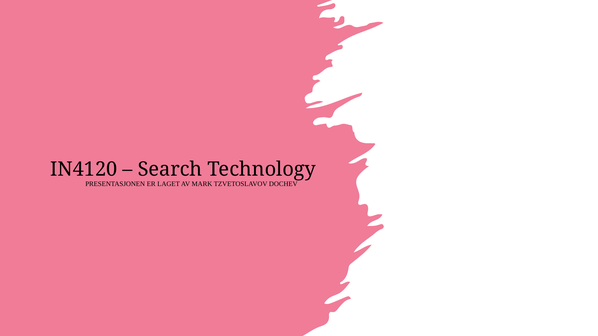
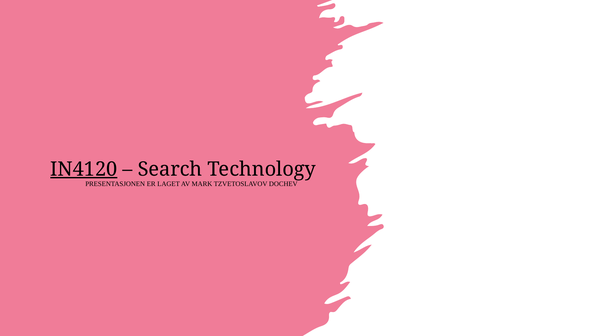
IN4120 underline: none -> present (84, 169)
